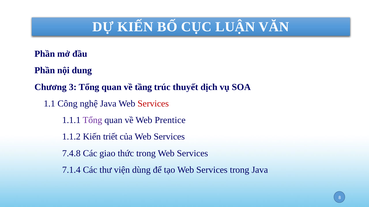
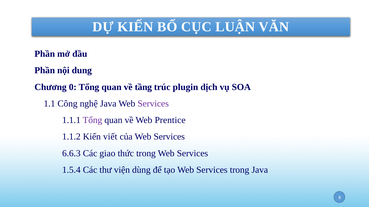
3: 3 -> 0 (73, 87)
thuyết: thuyết -> plugin (185, 87)
Services colour: red -> purple (153, 104)
triết: triết -> viết (110, 137)
7.4.8: 7.4.8 -> 6.6.3 (71, 154)
7.1.4: 7.1.4 -> 1.5.4 (71, 170)
